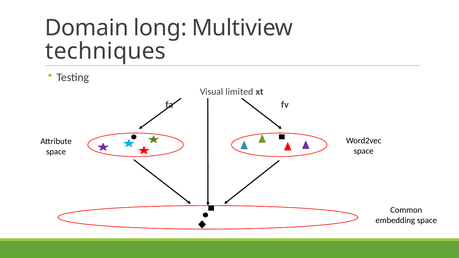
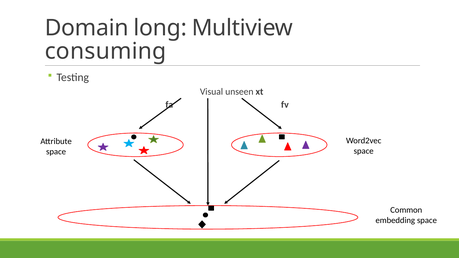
techniques: techniques -> consuming (106, 51)
limited: limited -> unseen (239, 92)
